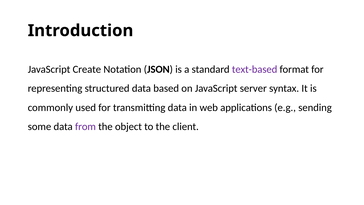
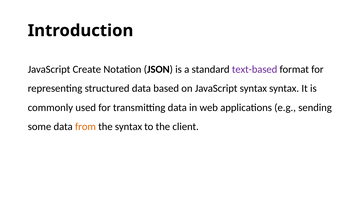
JavaScript server: server -> syntax (253, 88)
from colour: purple -> orange (85, 127)
the object: object -> syntax (129, 127)
